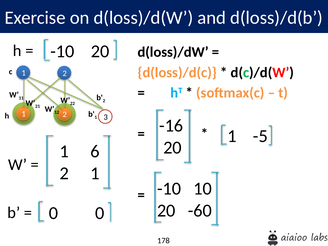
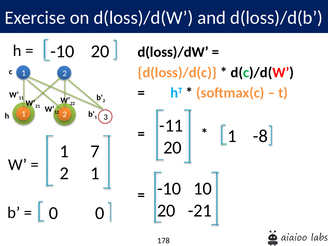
-16: -16 -> -11 (171, 126)
-5: -5 -> -8 (260, 136)
6: 6 -> 7 (95, 151)
-60: -60 -> -21 (200, 211)
